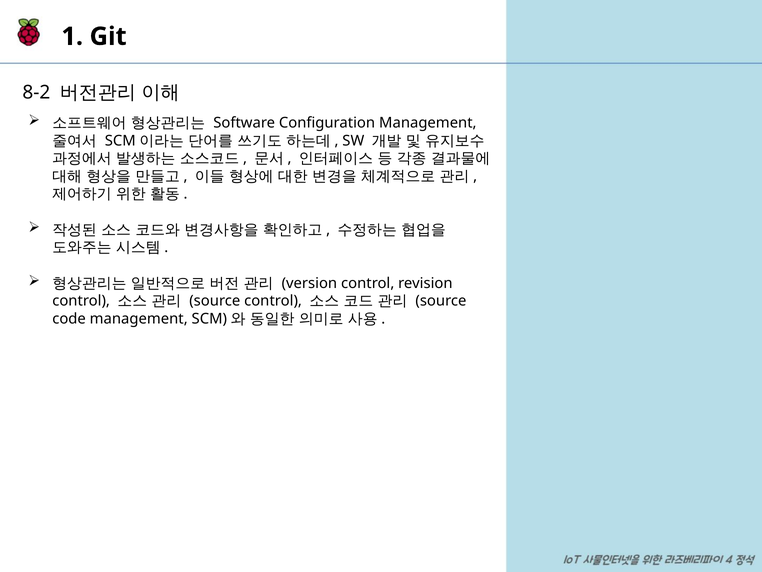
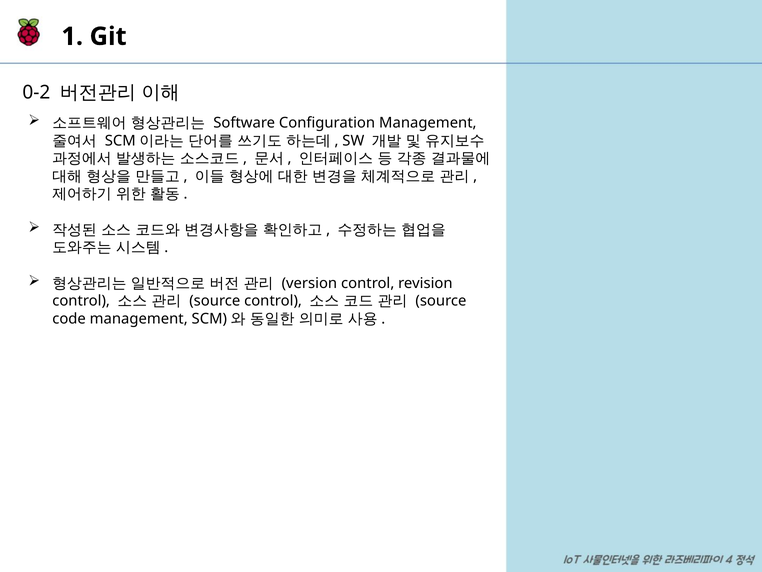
8-2: 8-2 -> 0-2 (36, 92)
